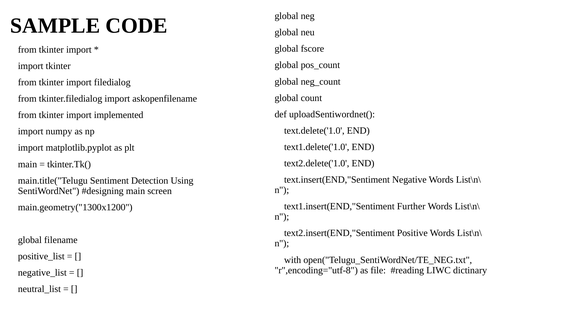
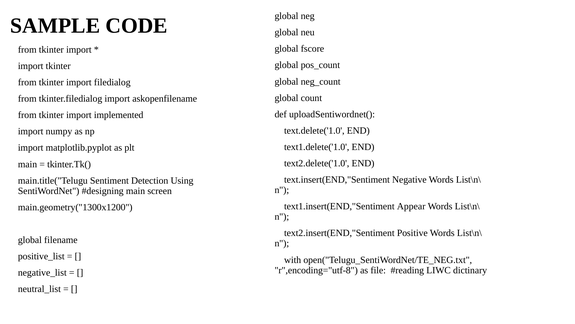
Further: Further -> Appear (411, 206)
